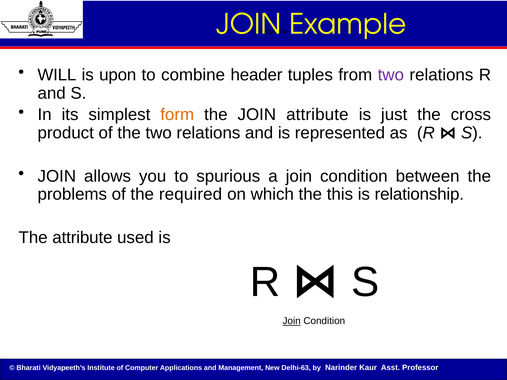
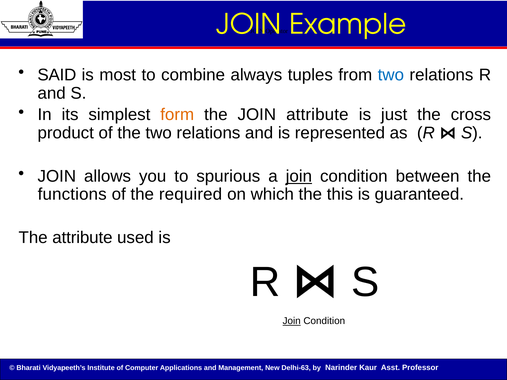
WILL: WILL -> SAID (57, 75)
upon: upon -> most (118, 75)
header: header -> always (256, 75)
two colour: purple -> blue (391, 75)
join underline: none -> present (299, 176)
problems: problems -> functions (72, 195)
relationship: relationship -> guaranteed (419, 195)
